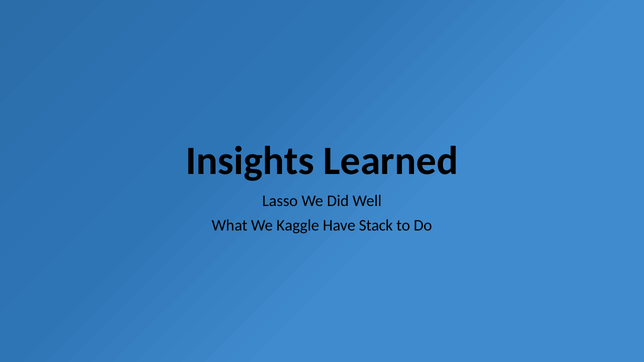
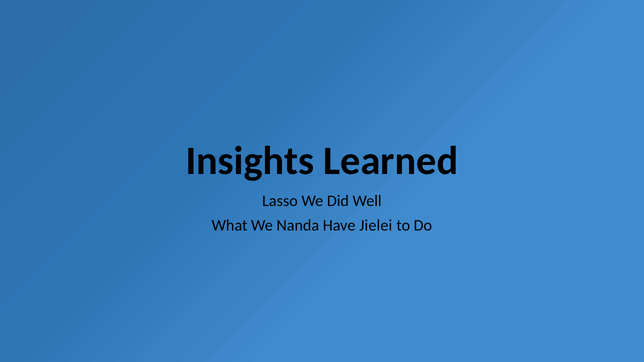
Kaggle: Kaggle -> Nanda (298, 225)
Stack: Stack -> Jielei (376, 225)
